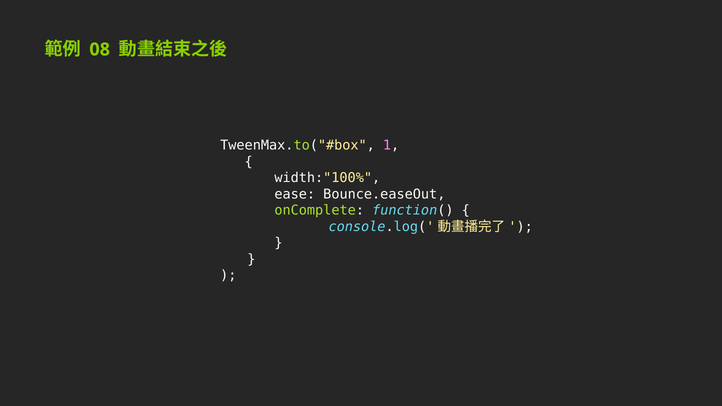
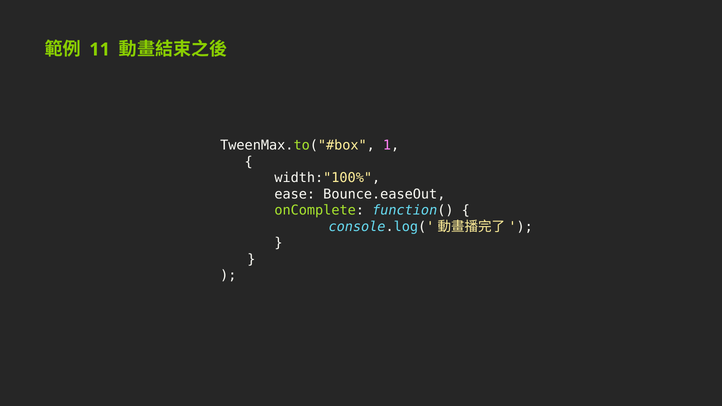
08: 08 -> 11 (100, 50)
